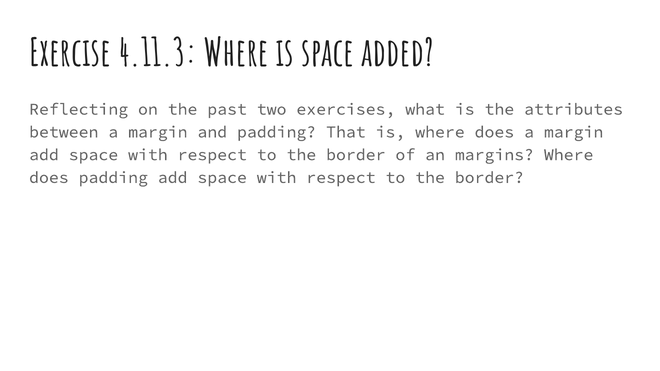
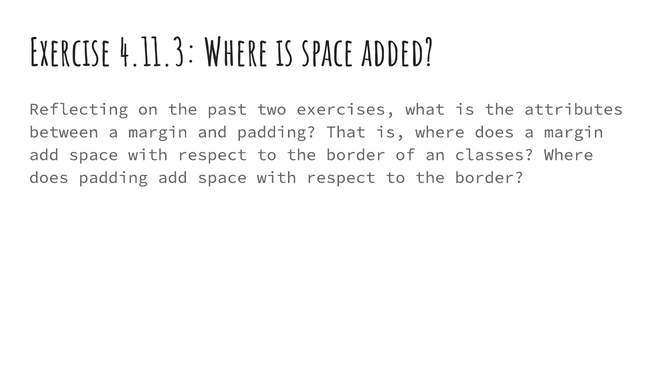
margins: margins -> classes (494, 155)
